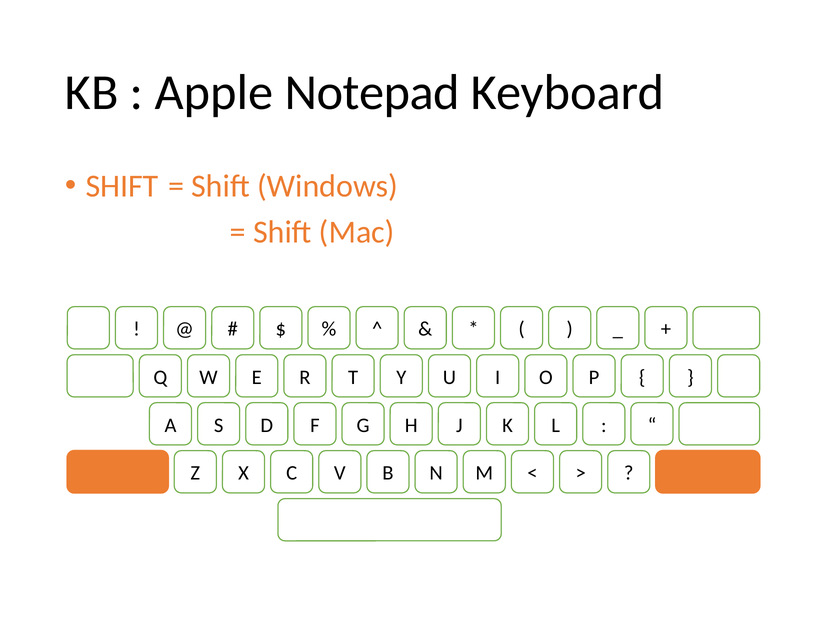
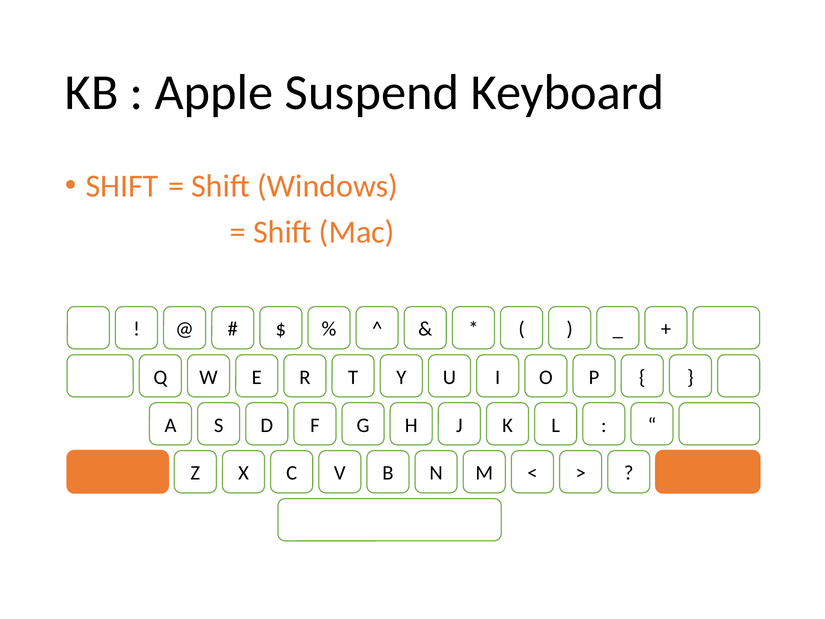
Notepad: Notepad -> Suspend (372, 92)
